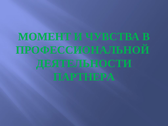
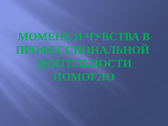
ПАРТНЕРА: ПАРТНЕРА -> ПОМОГЛО (84, 77)
